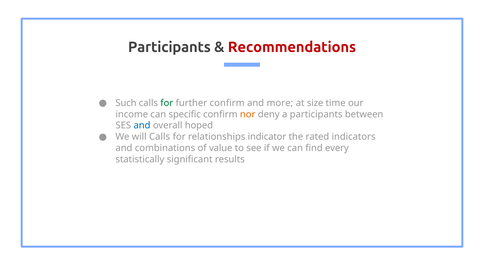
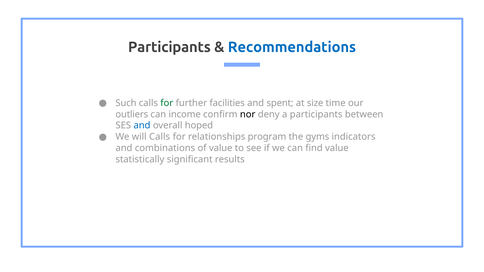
Recommendations colour: red -> blue (292, 47)
further confirm: confirm -> facilities (227, 103)
more: more -> spent (280, 103)
income: income -> outliers (132, 114)
specific: specific -> income (185, 114)
nor colour: orange -> black (248, 114)
indicator: indicator -> program (267, 137)
rated: rated -> gyms (317, 137)
find every: every -> value (337, 148)
